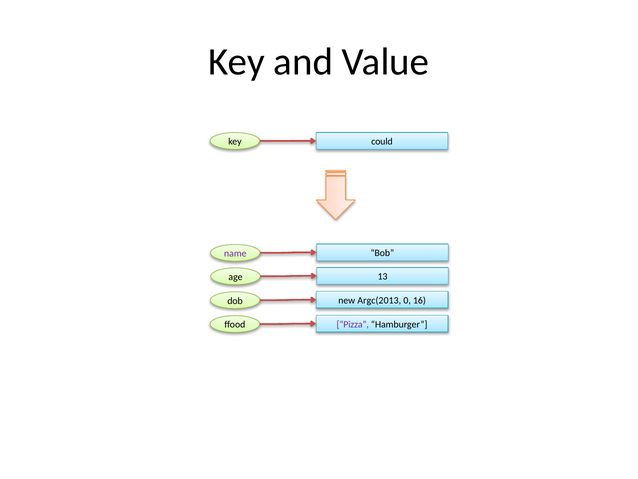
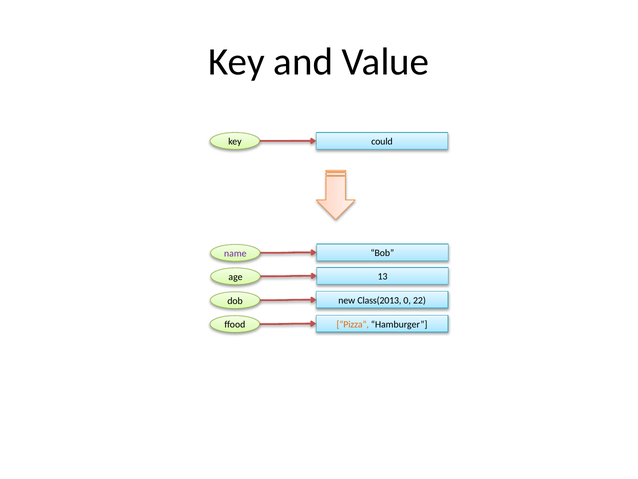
Argc(2013: Argc(2013 -> Class(2013 (379, 300)
16: 16 -> 22 (419, 300)
Pizza colour: purple -> orange (353, 324)
